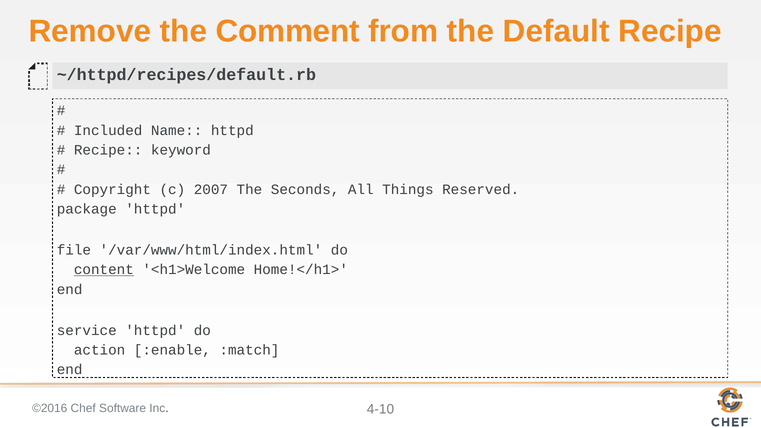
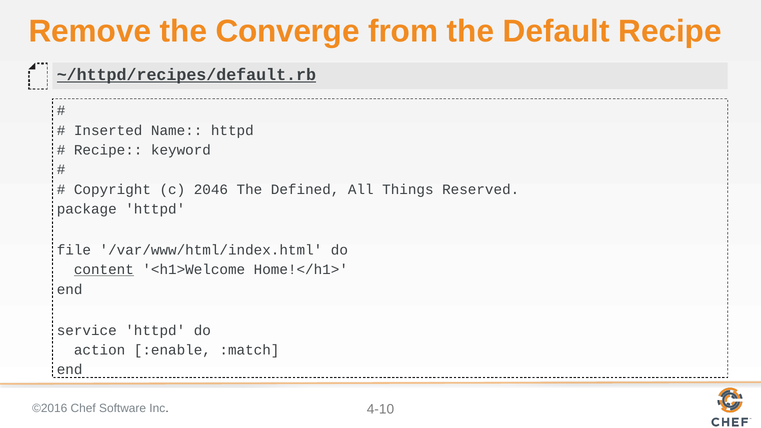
Comment: Comment -> Converge (288, 31)
~/httpd/recipes/default.rb underline: none -> present (186, 75)
Included: Included -> Inserted (108, 130)
2007: 2007 -> 2046 (211, 189)
Seconds: Seconds -> Defined (305, 189)
